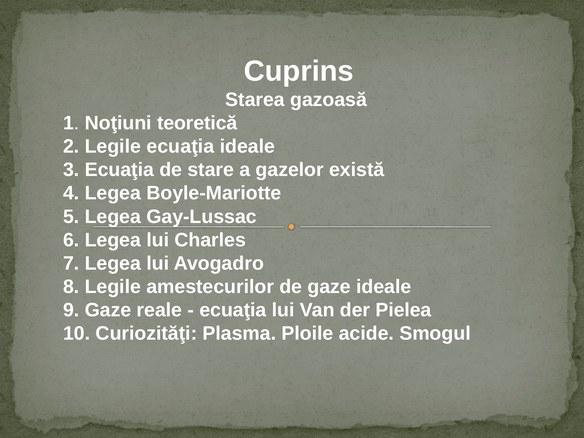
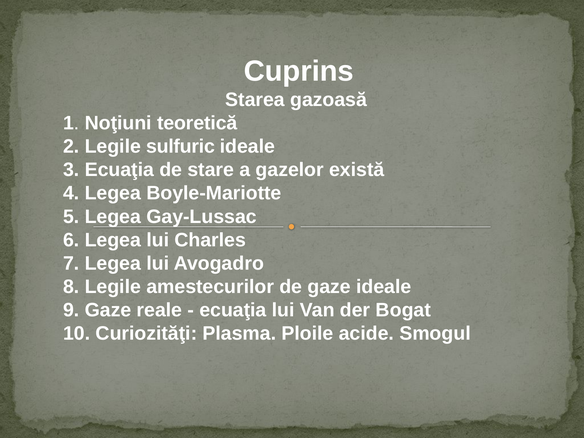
Legile ecuaţia: ecuaţia -> sulfuric (181, 146)
Pielea: Pielea -> Bogat (403, 310)
